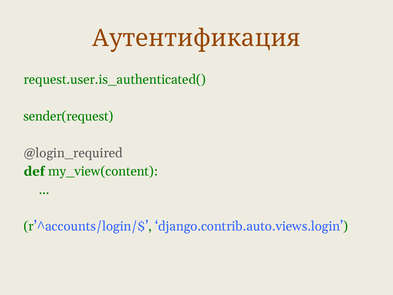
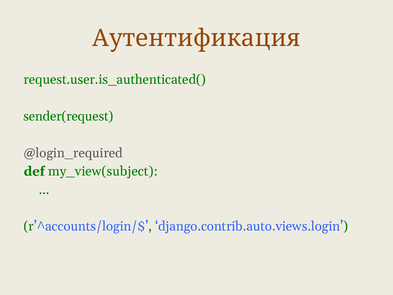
my_view(content: my_view(content -> my_view(subject (103, 171)
